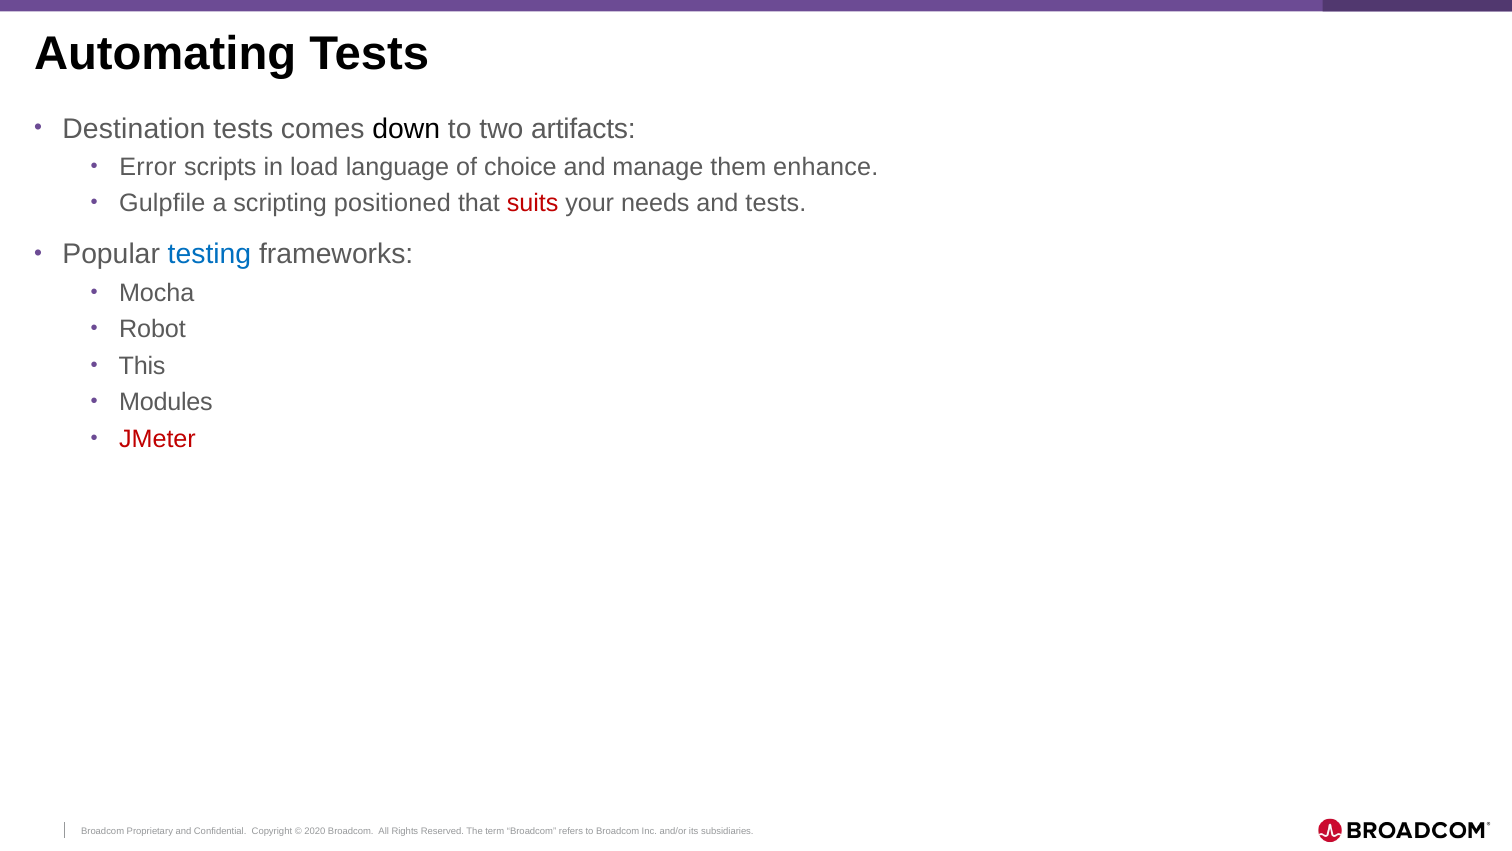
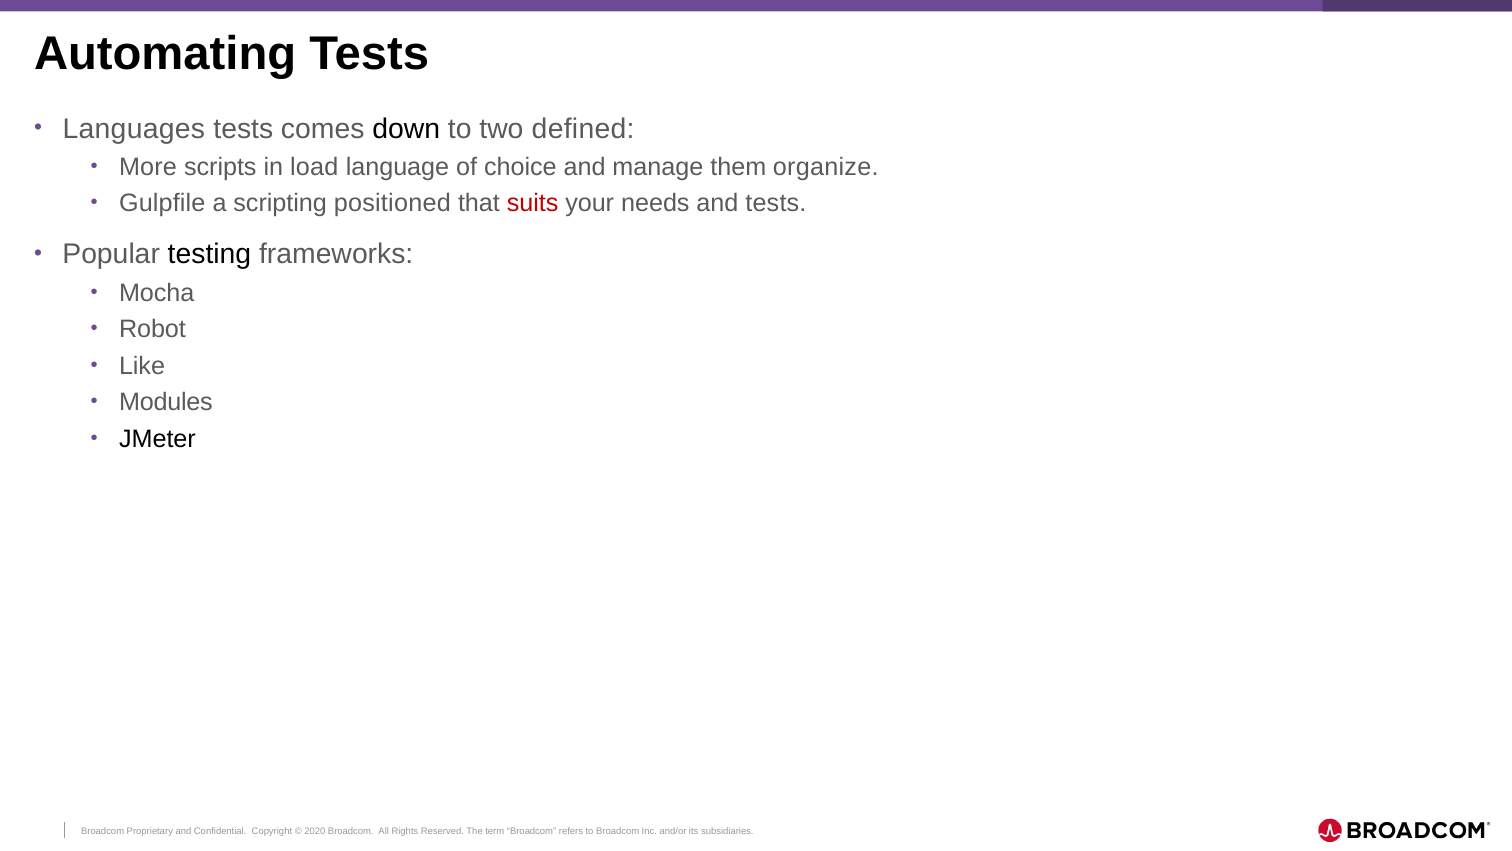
Destination: Destination -> Languages (134, 129)
artifacts: artifacts -> defined (583, 129)
Error: Error -> More (148, 167)
enhance: enhance -> organize (826, 167)
testing colour: blue -> black (210, 254)
This: This -> Like (142, 366)
JMeter colour: red -> black (157, 438)
